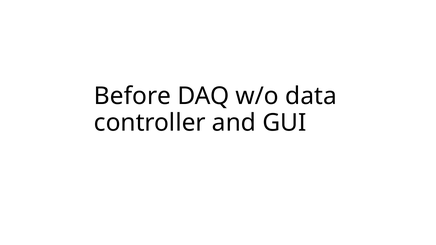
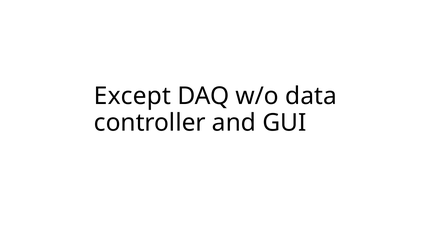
Before: Before -> Except (132, 96)
